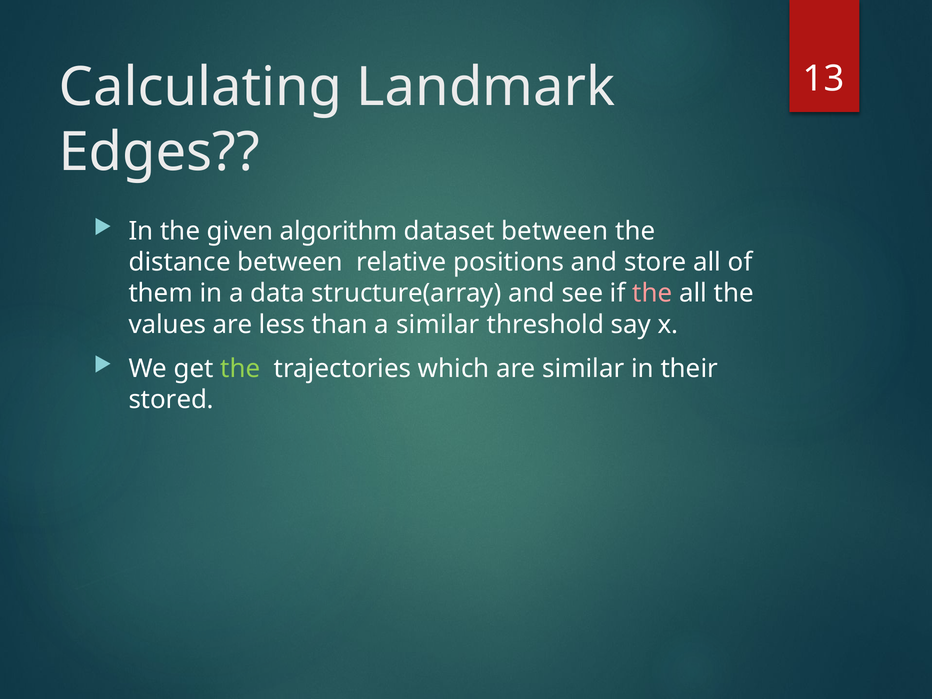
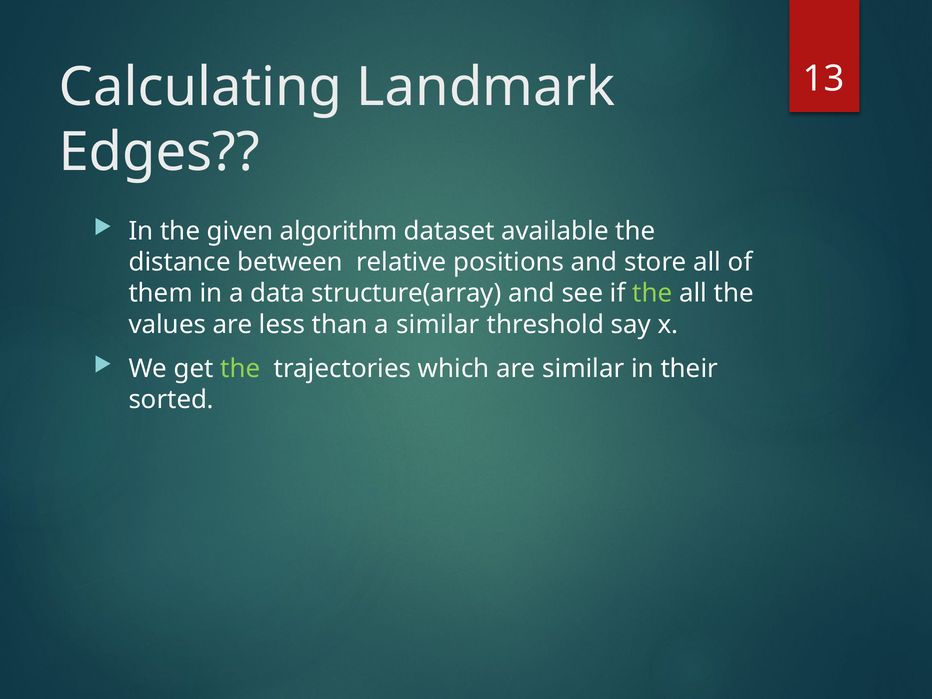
dataset between: between -> available (555, 231)
the colour: pink -> light green (652, 293)
stored: stored -> sorted (171, 400)
